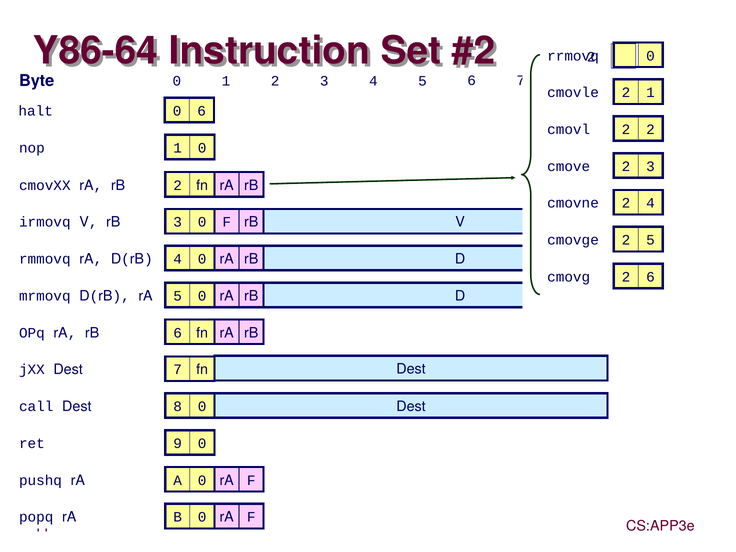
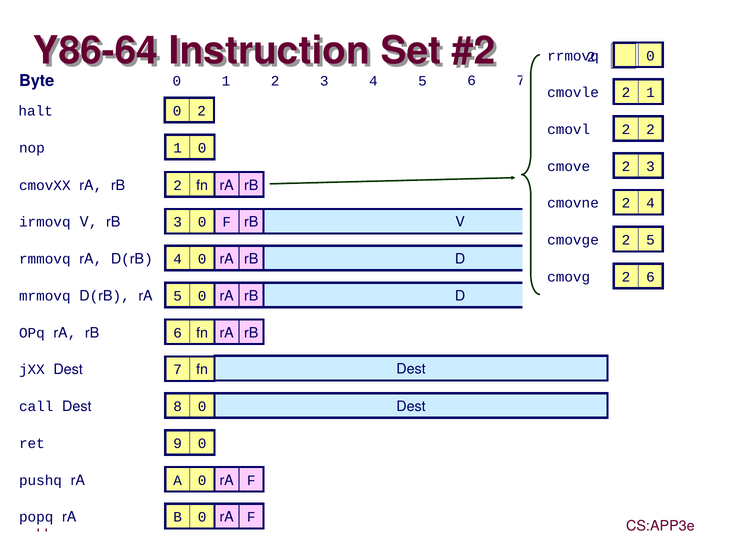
0 6: 6 -> 2 (202, 111)
